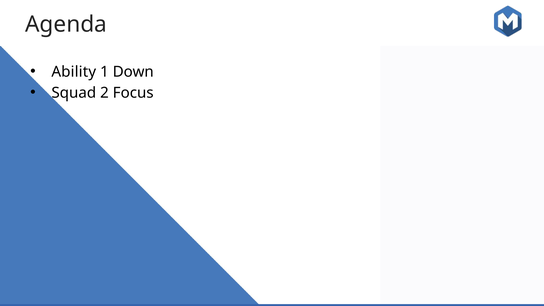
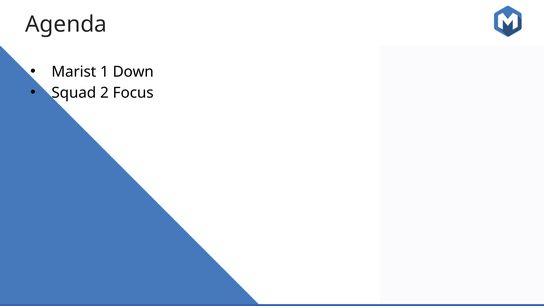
Ability: Ability -> Marist (74, 72)
